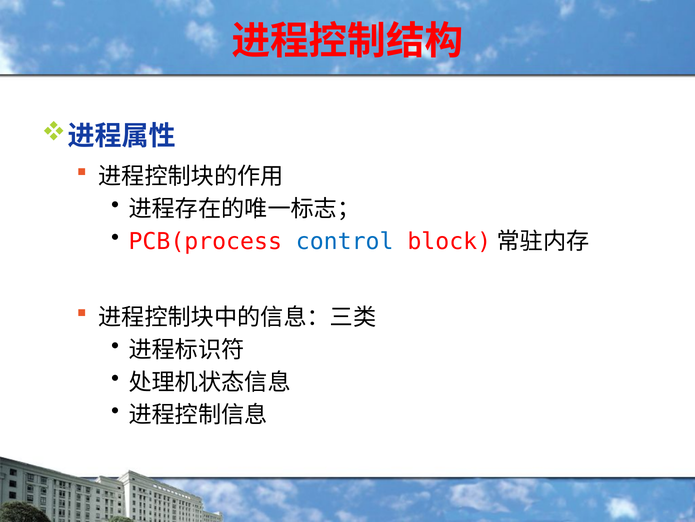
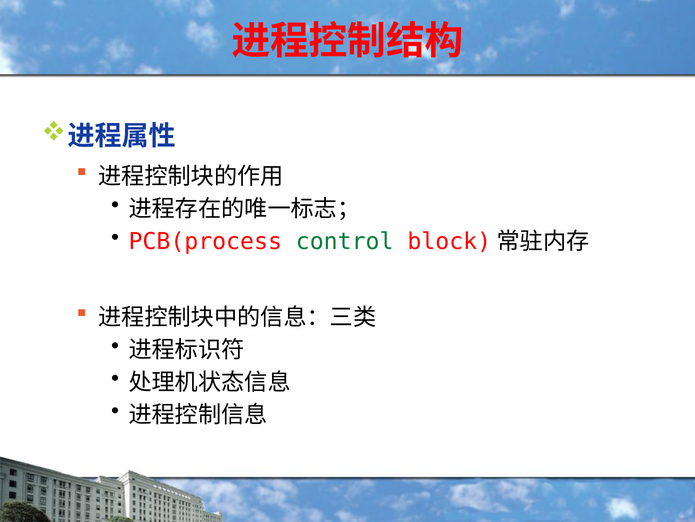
control colour: blue -> green (345, 241)
